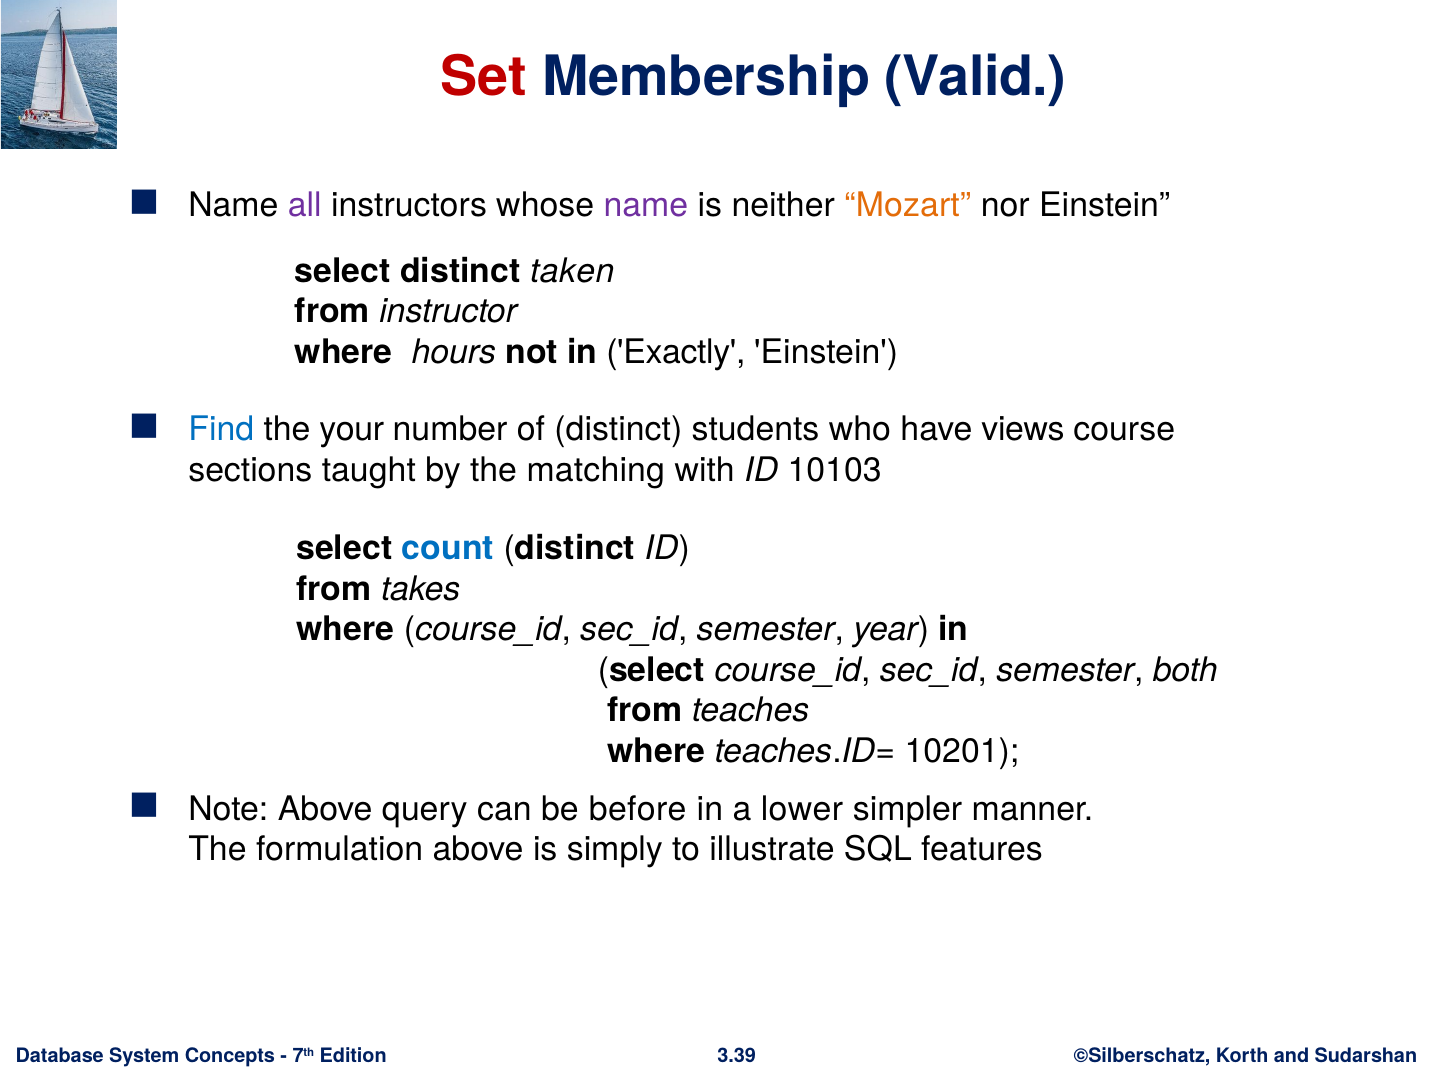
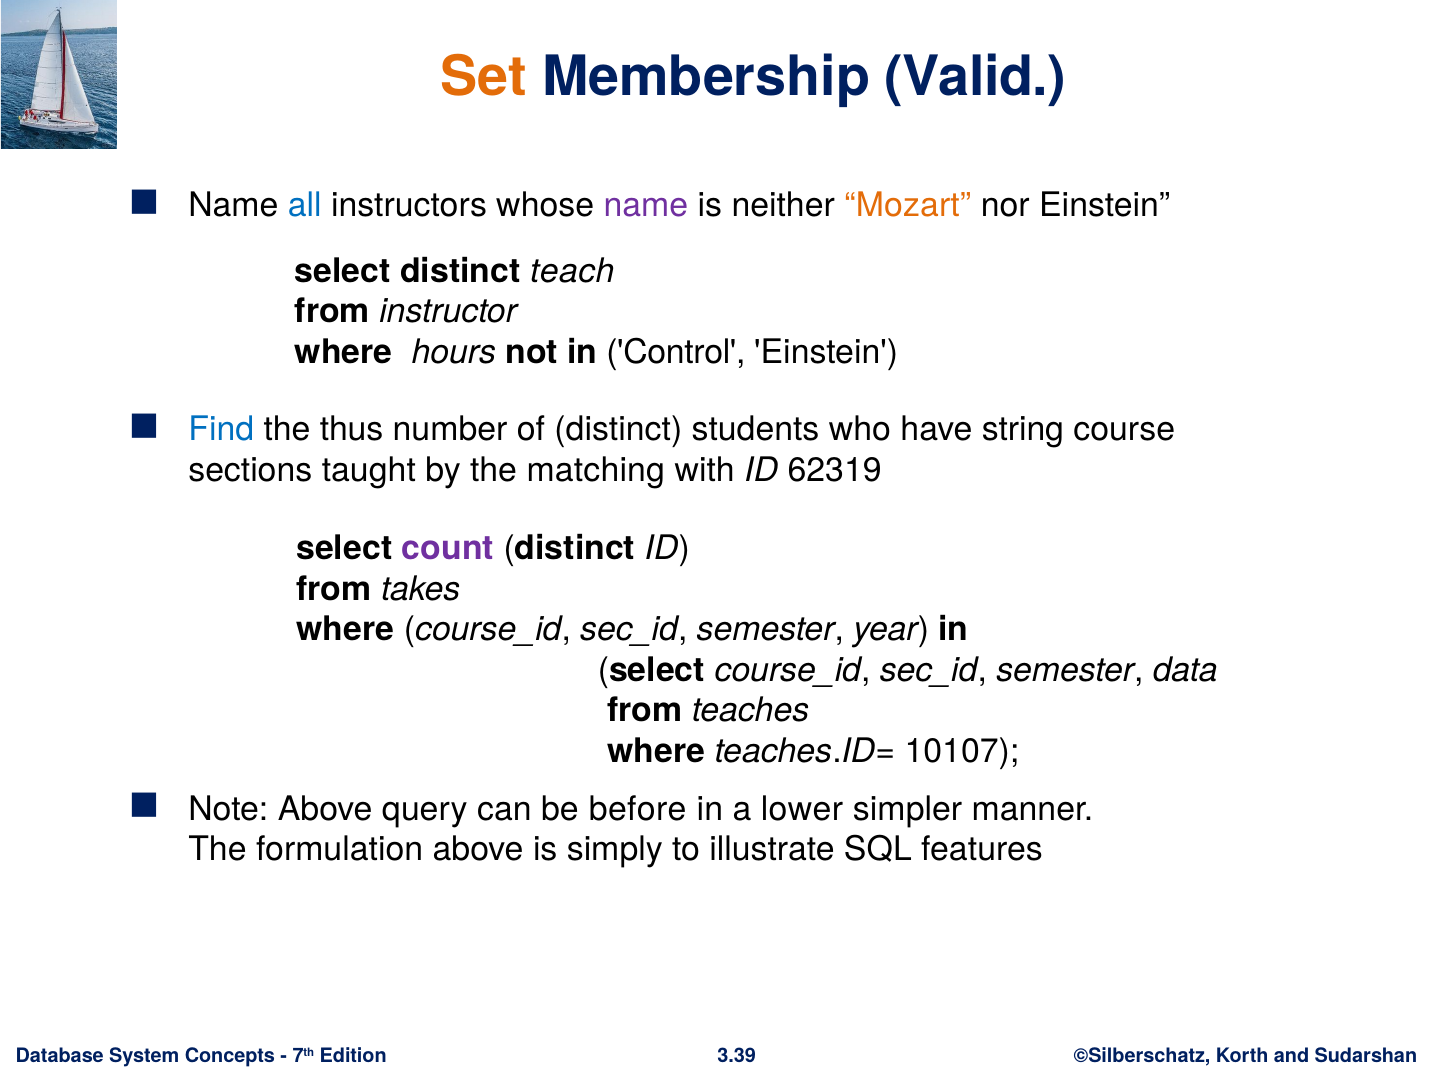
Set colour: red -> orange (484, 77)
all colour: purple -> blue (305, 206)
taken: taken -> teach (572, 271)
Exactly: Exactly -> Control (676, 352)
your: your -> thus (352, 429)
views: views -> string (1023, 429)
10103: 10103 -> 62319 (835, 470)
count colour: blue -> purple (448, 548)
both: both -> data (1185, 670)
10201: 10201 -> 10107 (962, 751)
